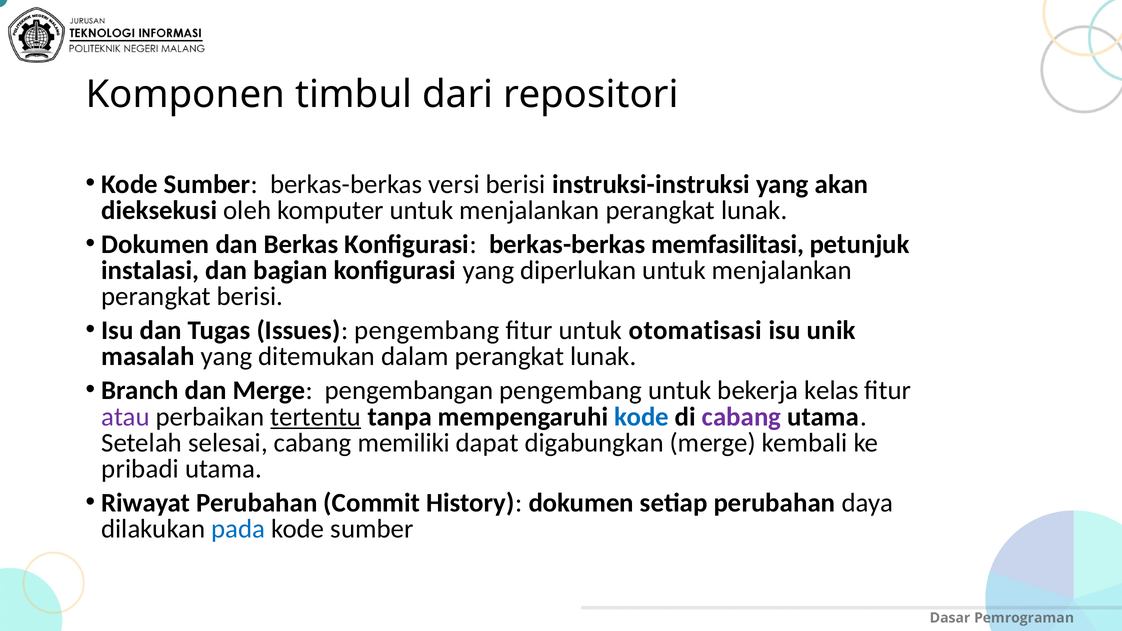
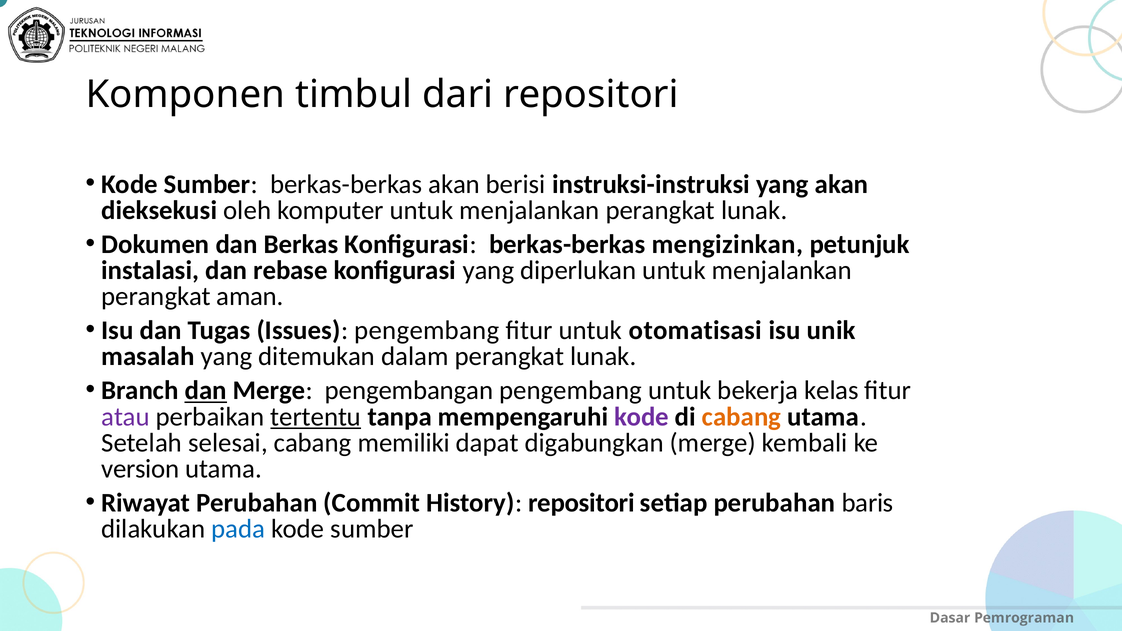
berkas-berkas versi: versi -> akan (454, 184)
memfasilitasi: memfasilitasi -> mengizinkan (727, 244)
bagian: bagian -> rebase (290, 270)
perangkat berisi: berisi -> aman (250, 297)
dan underline: none -> present (206, 391)
kode colour: blue -> purple (642, 417)
cabang colour: purple -> orange (742, 417)
pribadi: pribadi -> version (140, 469)
History dokumen: dokumen -> repositori (581, 503)
daya: daya -> baris (868, 503)
